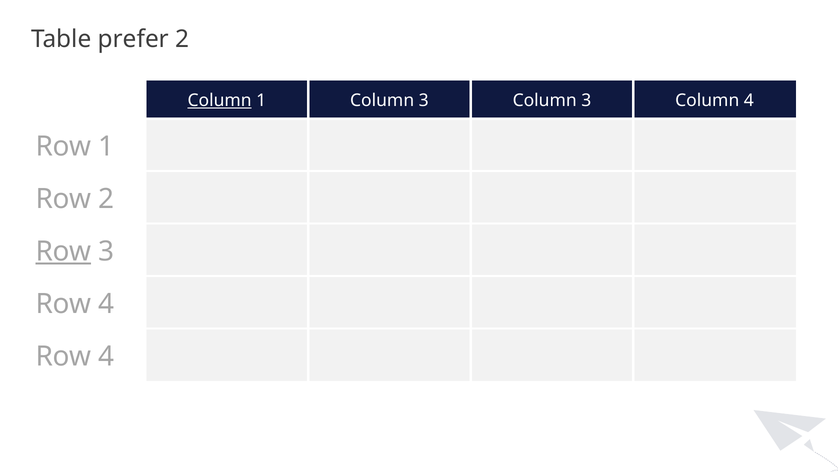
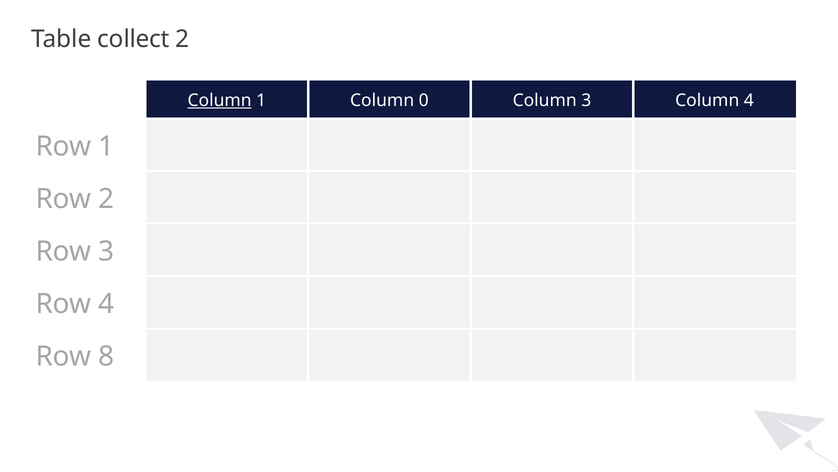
prefer: prefer -> collect (133, 39)
1 Column 3: 3 -> 0 (424, 100)
Row underline: present -> none (63, 251)
4: 4 -> 8 (106, 356)
